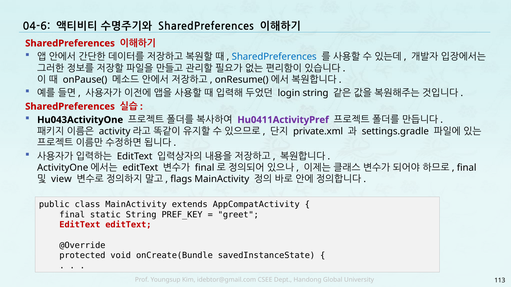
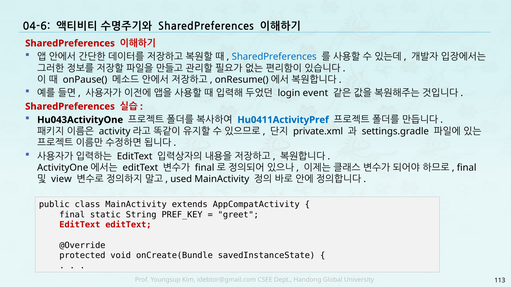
login string: string -> event (315, 93)
Hu0411ActivityPref colour: purple -> blue (283, 120)
flags: flags -> used (181, 179)
